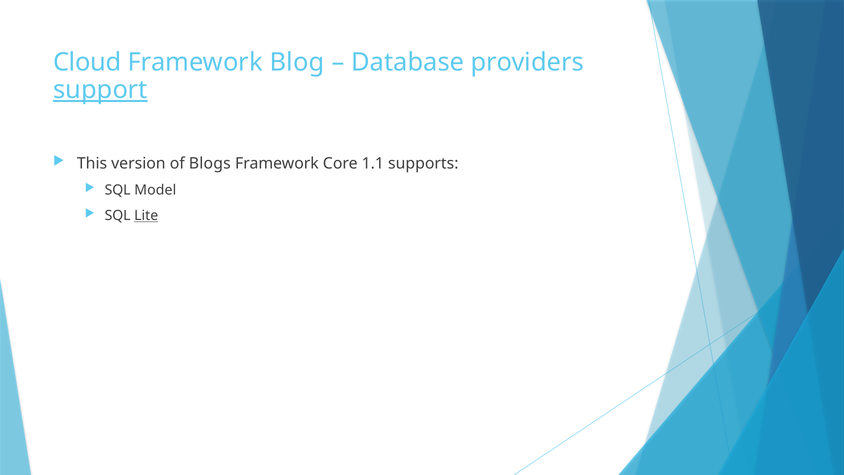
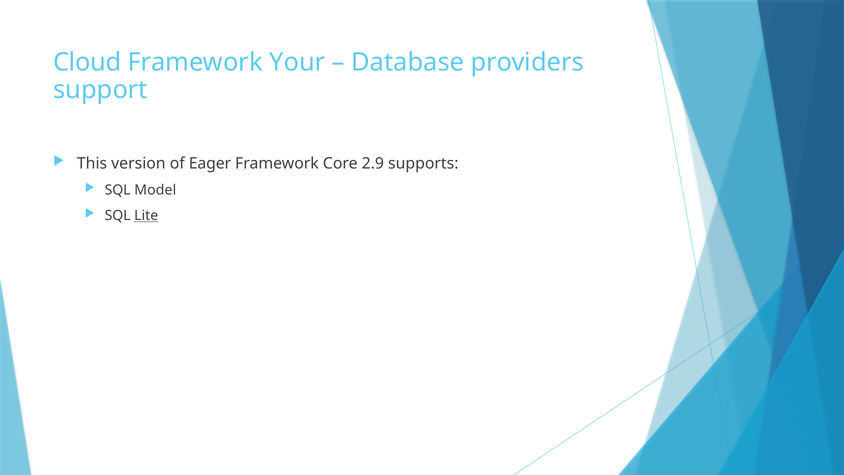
Blog: Blog -> Your (297, 62)
support underline: present -> none (100, 90)
Blogs: Blogs -> Eager (210, 163)
1.1: 1.1 -> 2.9 (373, 163)
